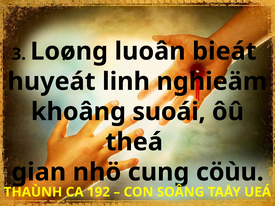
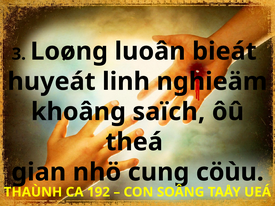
suoái: suoái -> saïch (169, 112)
